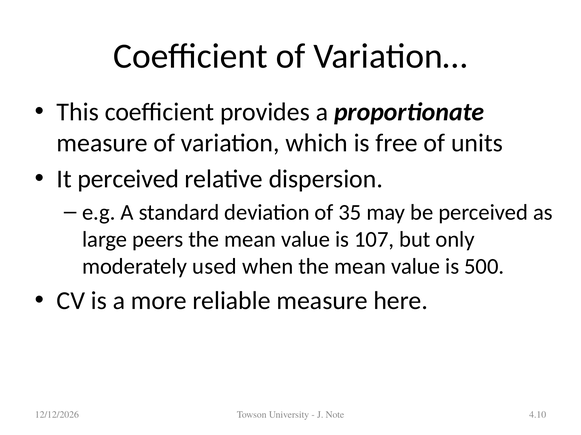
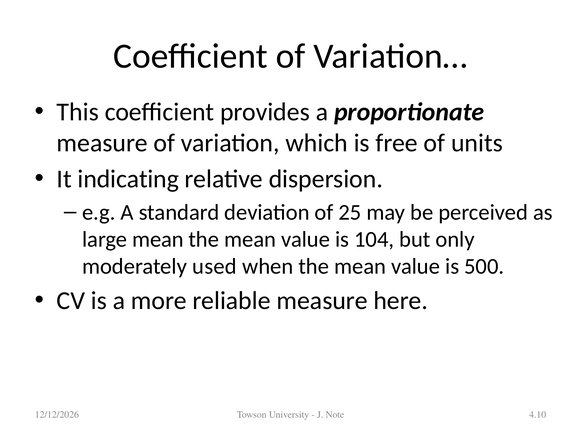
It perceived: perceived -> indicating (128, 179)
35: 35 -> 25 (350, 213)
large peers: peers -> mean (158, 240)
107: 107 -> 104 (374, 240)
